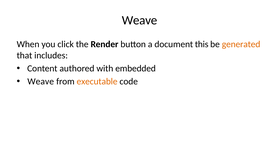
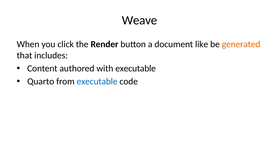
this: this -> like (202, 44)
with embedded: embedded -> executable (136, 68)
Weave: Weave -> Quarto (41, 81)
executable colour: orange -> blue (97, 81)
